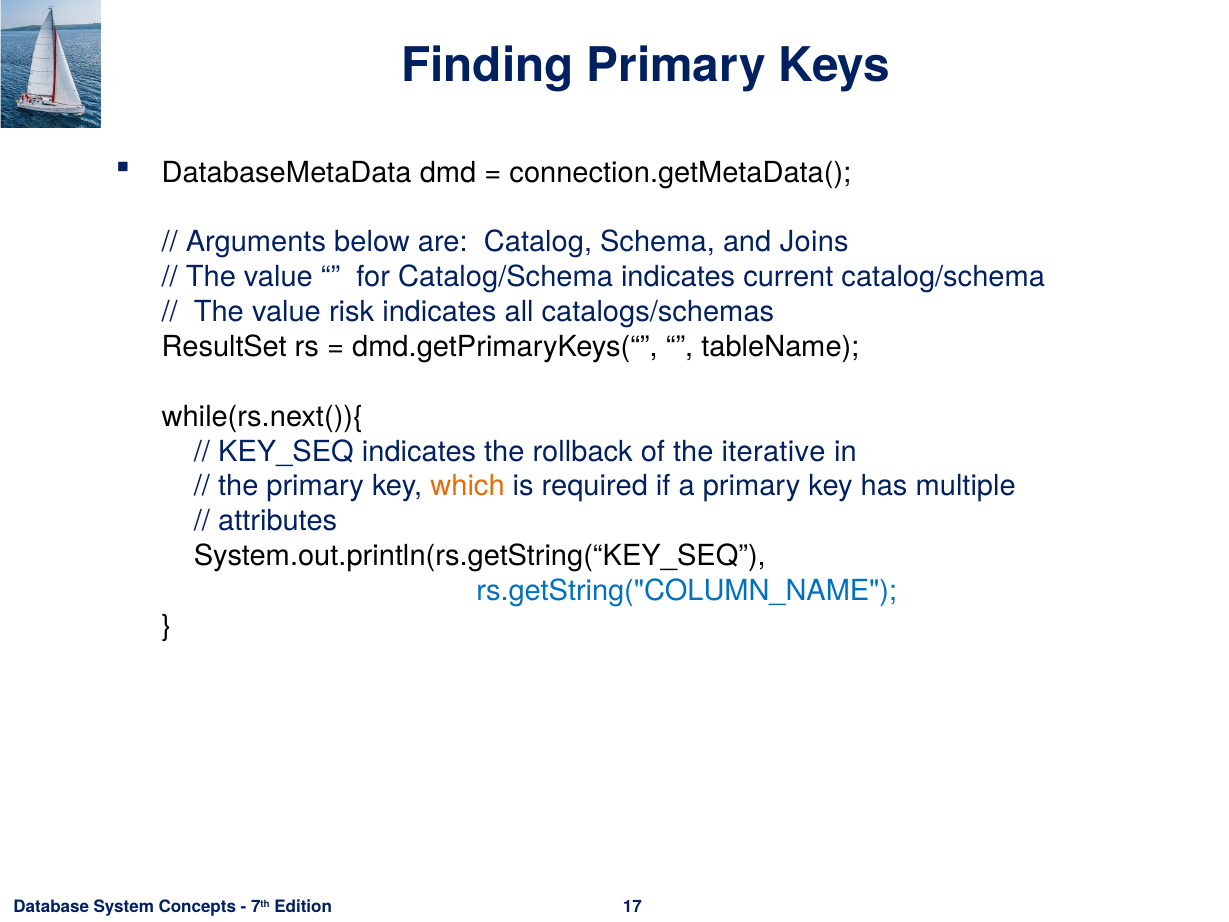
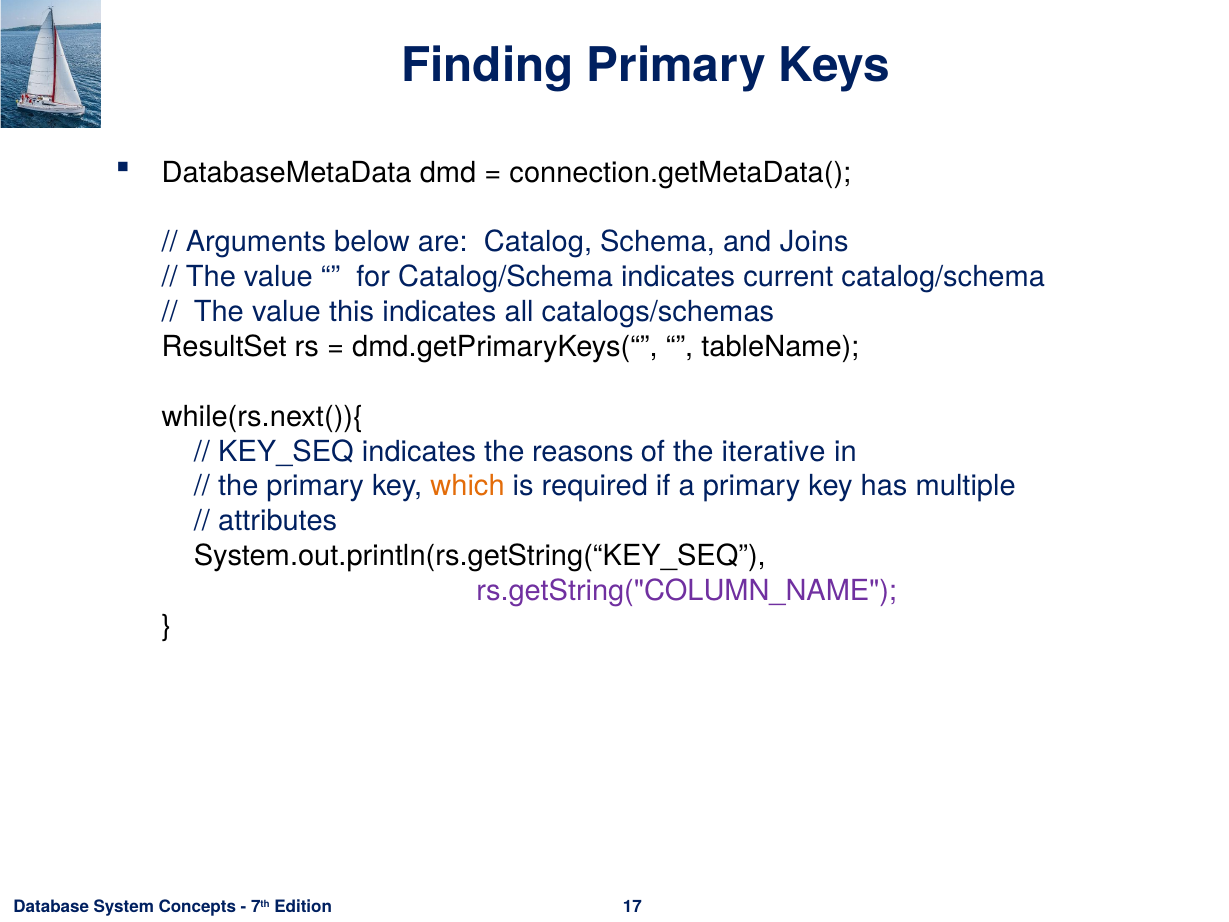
risk: risk -> this (352, 312)
rollback: rollback -> reasons (583, 451)
rs.getString("COLUMN_NAME colour: blue -> purple (687, 591)
